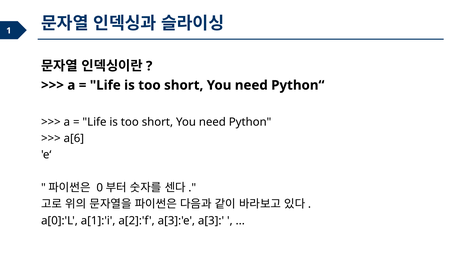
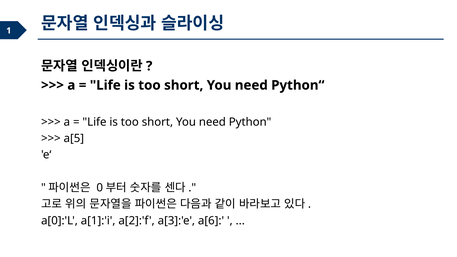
a[6: a[6 -> a[5 (74, 138)
a[3: a[3 -> a[6 (211, 221)
